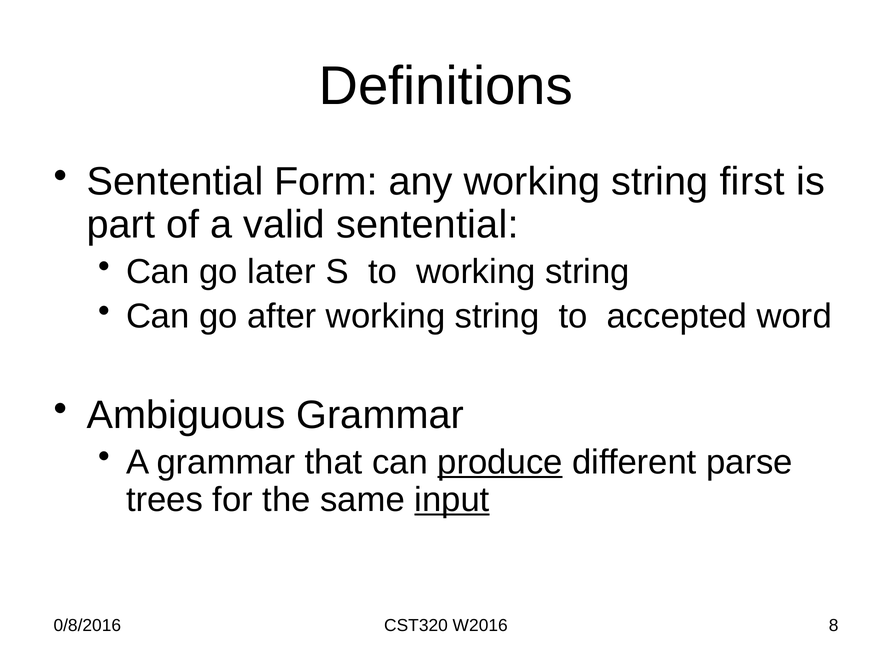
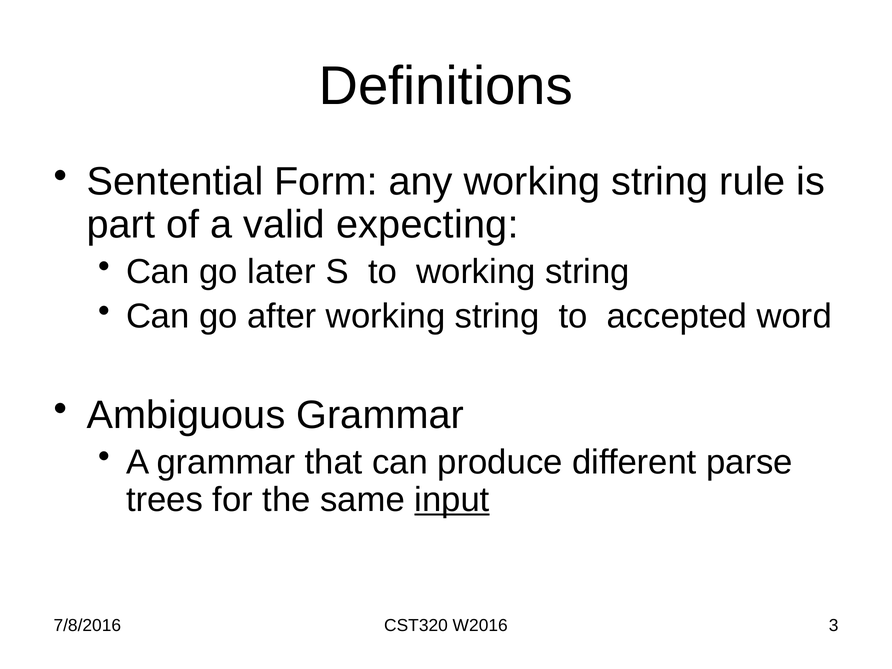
first: first -> rule (752, 182)
valid sentential: sentential -> expecting (427, 225)
produce underline: present -> none (500, 462)
0/8/2016: 0/8/2016 -> 7/8/2016 (87, 625)
8: 8 -> 3 (834, 625)
